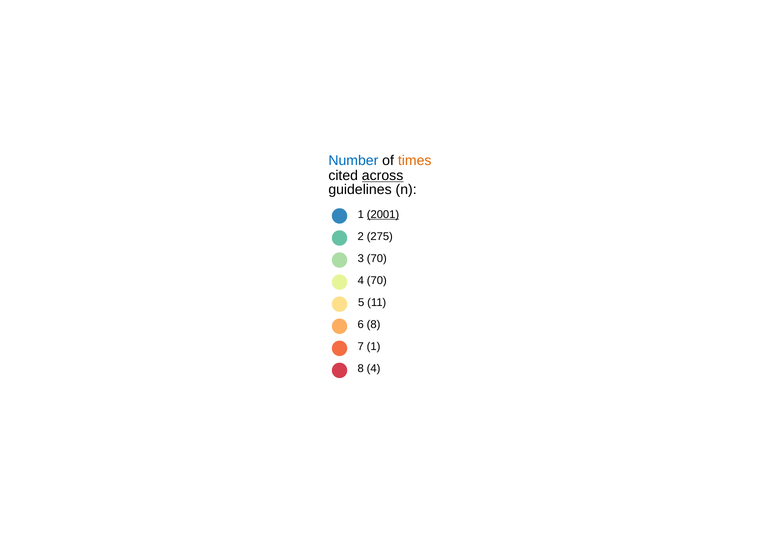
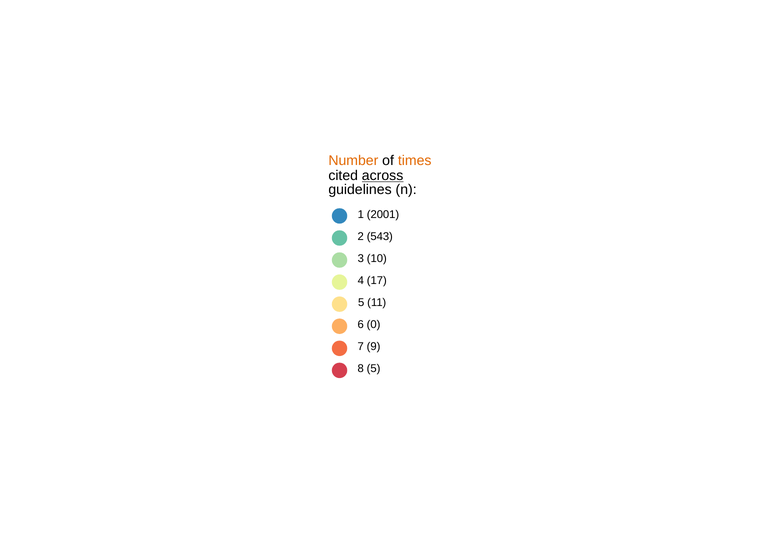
Number colour: blue -> orange (353, 160)
2001 underline: present -> none (383, 214)
275: 275 -> 543 (380, 236)
3 70: 70 -> 10 (377, 258)
4 70: 70 -> 17 (377, 280)
6 8: 8 -> 0 (374, 324)
7 1: 1 -> 9 (374, 347)
8 4: 4 -> 5 (374, 369)
